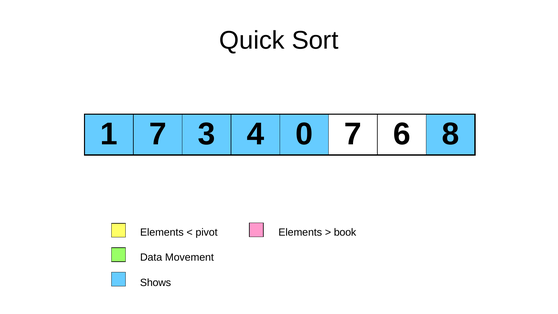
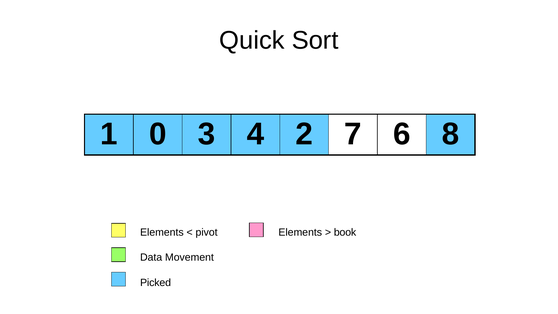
1 7: 7 -> 0 (158, 134)
0: 0 -> 2 (304, 134)
Shows: Shows -> Picked (156, 282)
